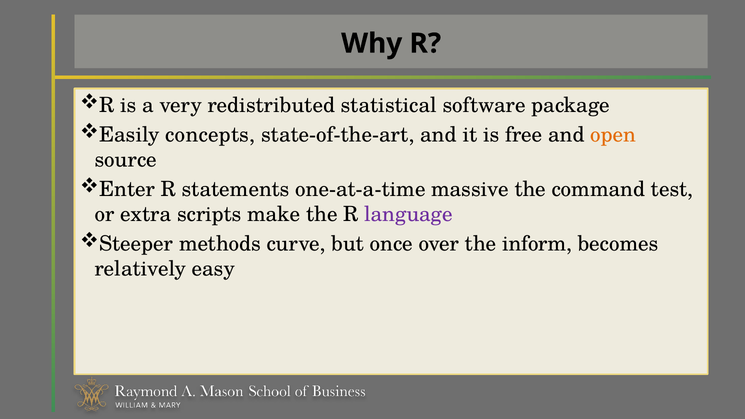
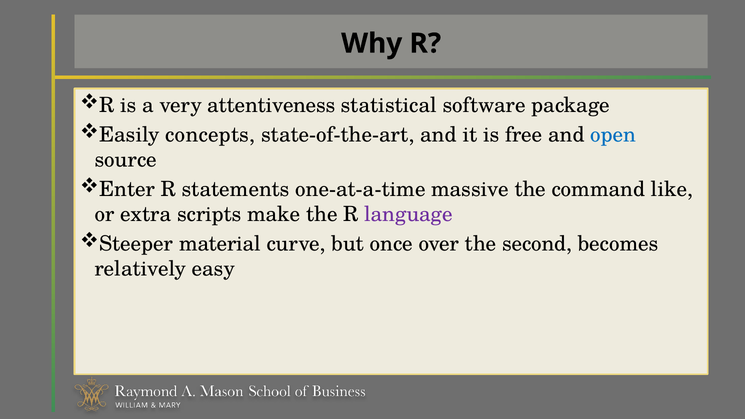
redistributed: redistributed -> attentiveness (271, 105)
open colour: orange -> blue (613, 135)
test: test -> like (672, 189)
methods: methods -> material (220, 244)
inform: inform -> second (537, 244)
